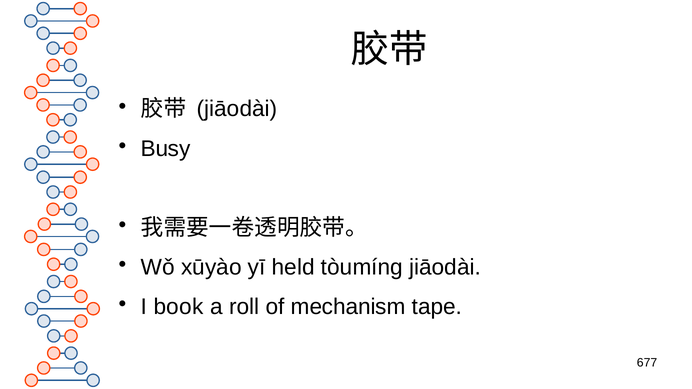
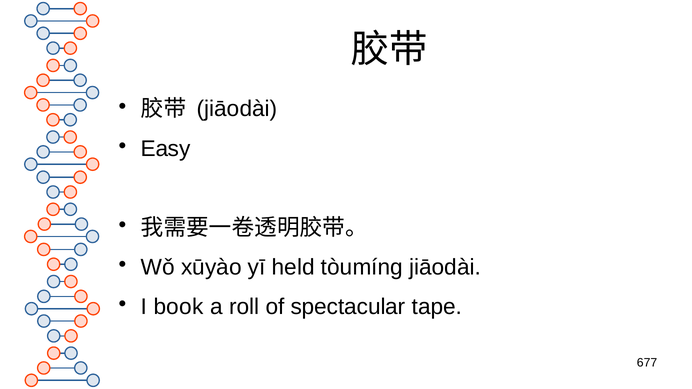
Busy: Busy -> Easy (166, 149)
mechanism: mechanism -> spectacular (348, 307)
